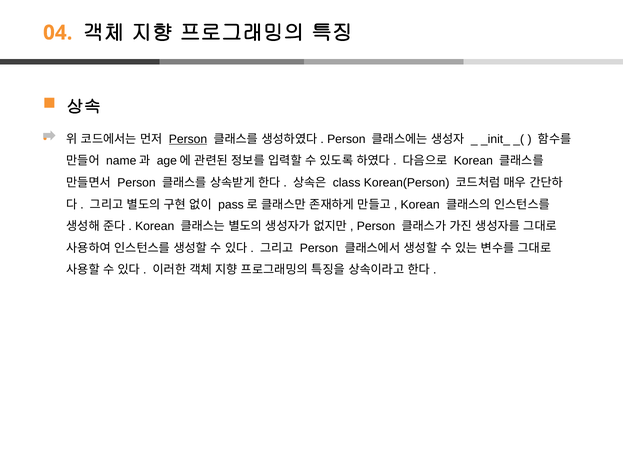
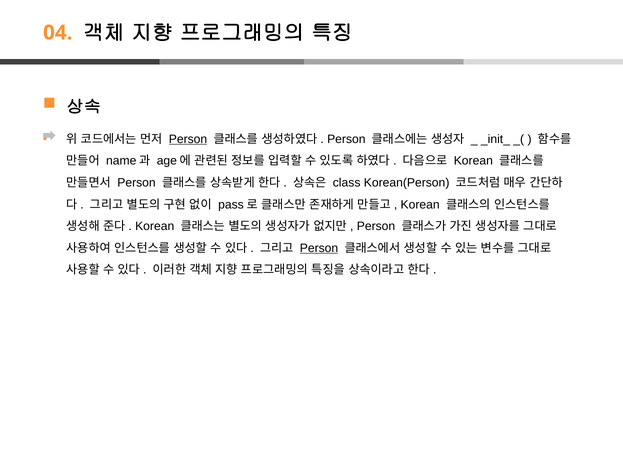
Person underline: none -> present (319, 248)
